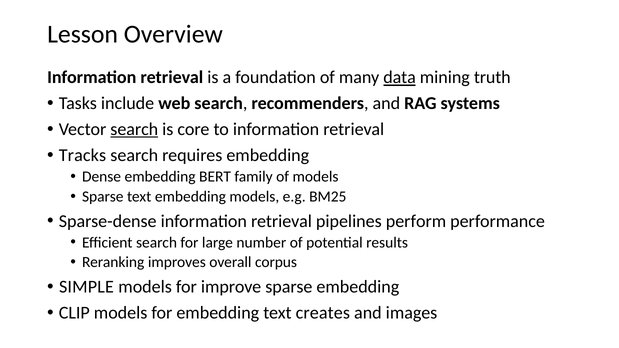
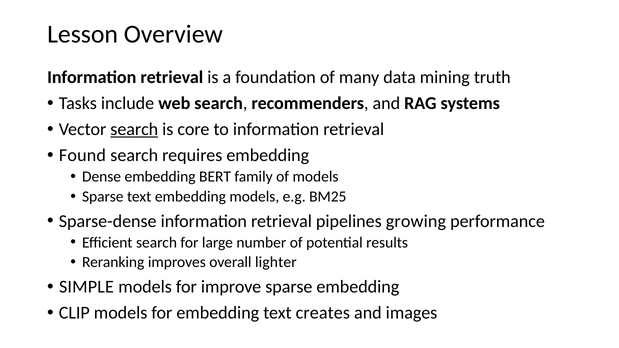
data underline: present -> none (400, 78)
Tracks: Tracks -> Found (82, 155)
perform: perform -> growing (416, 221)
corpus: corpus -> lighter (276, 262)
